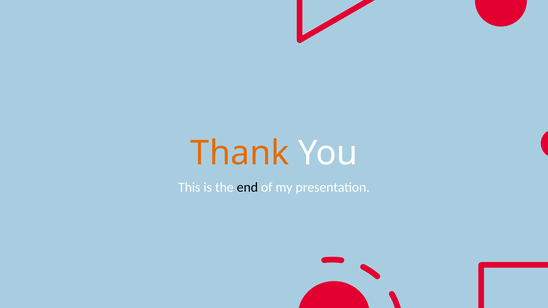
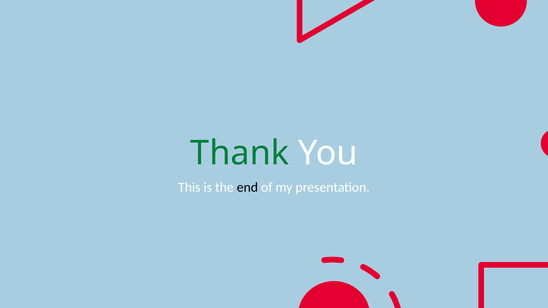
Thank colour: orange -> green (240, 153)
